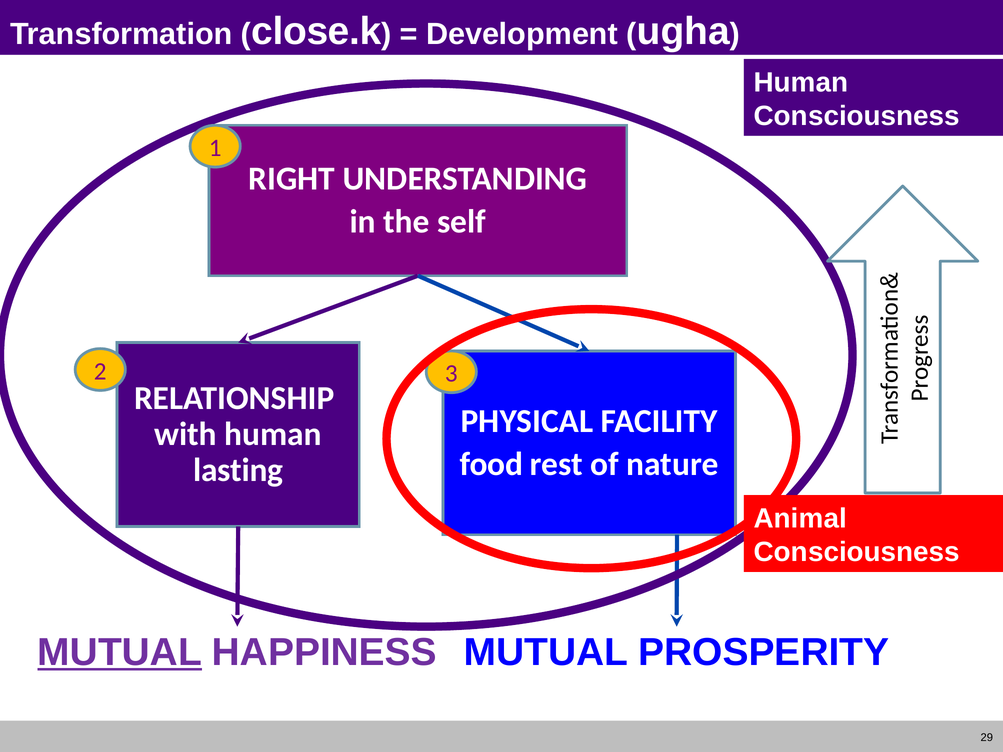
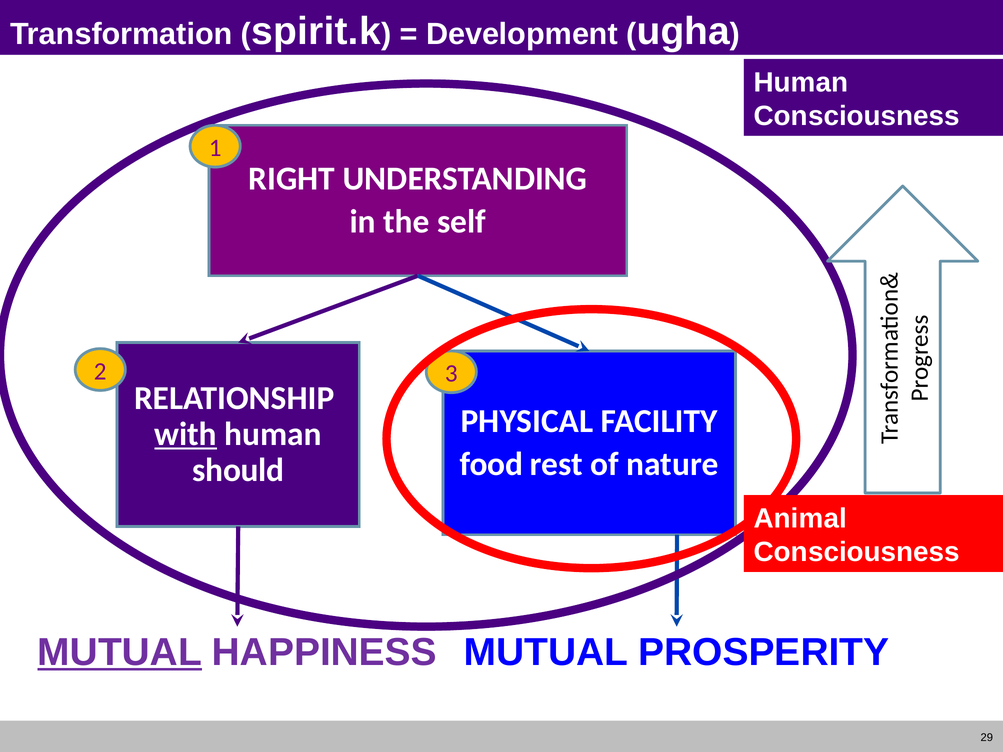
close.k: close.k -> spirit.k (316, 31)
with underline: none -> present (186, 434)
lasting: lasting -> should (238, 471)
